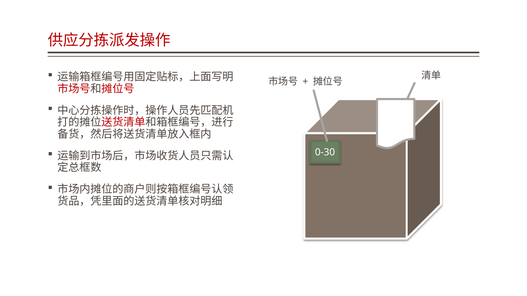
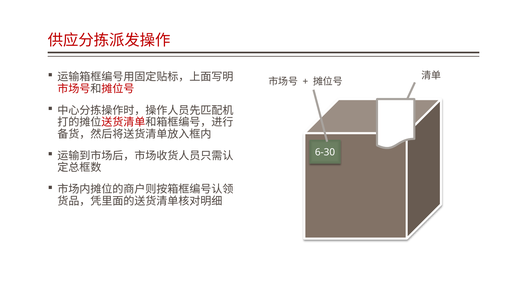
0-30: 0-30 -> 6-30 (325, 153)
